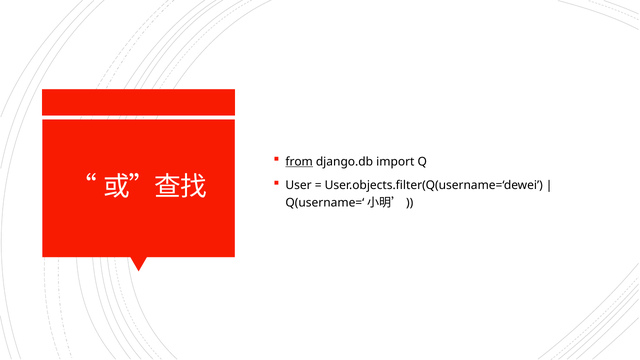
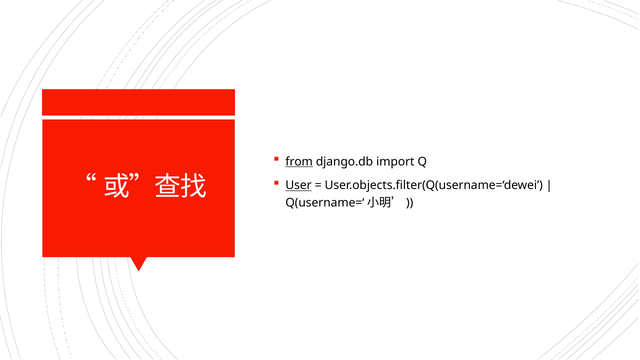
User underline: none -> present (299, 186)
